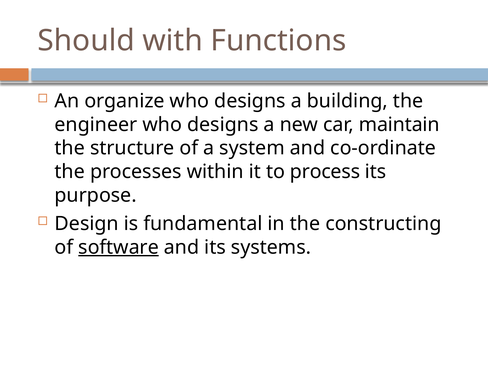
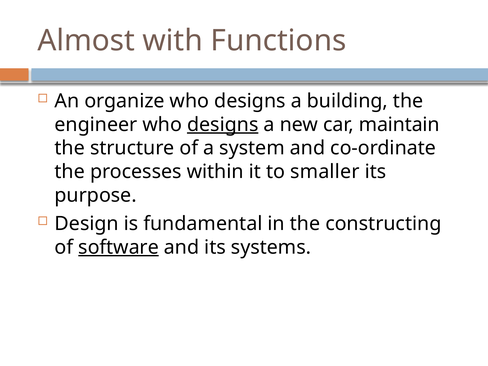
Should: Should -> Almost (86, 41)
designs underline: none -> present (223, 125)
process: process -> smaller (325, 172)
